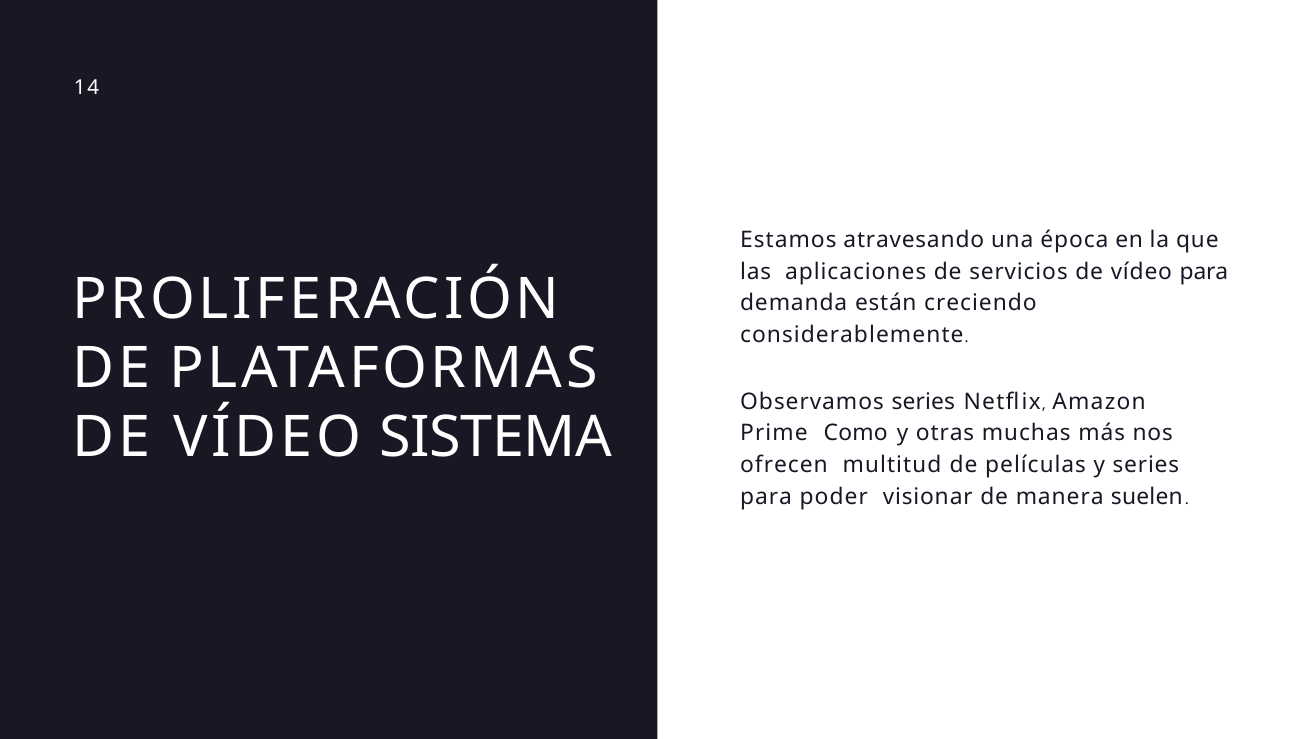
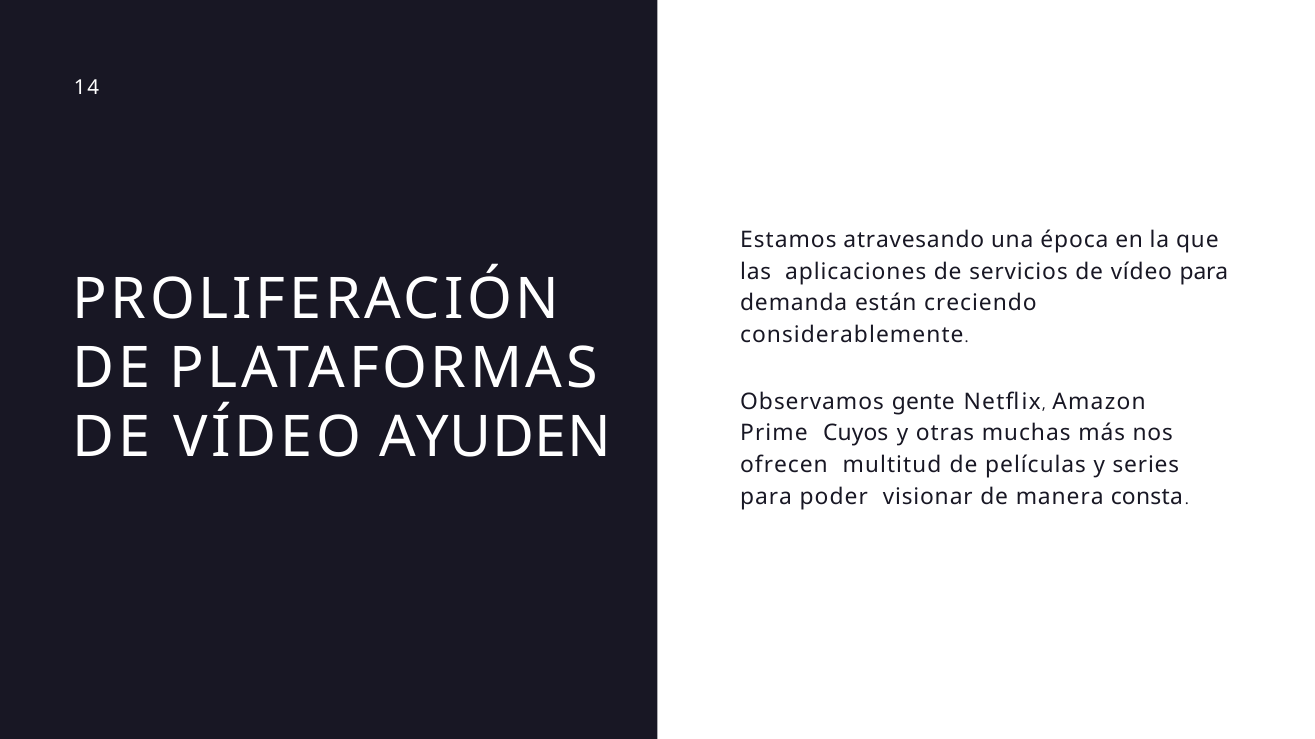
Observamos series: series -> gente (923, 402)
SISTEMA: SISTEMA -> AYUDEN (495, 438)
Como: Como -> Cuyos (856, 434)
suelen: suelen -> consta (1147, 497)
